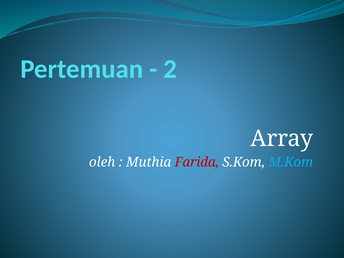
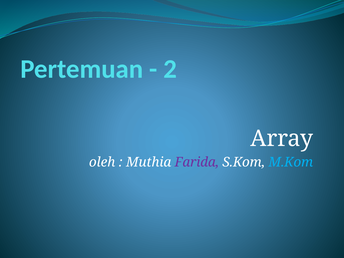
Farida colour: red -> purple (197, 162)
